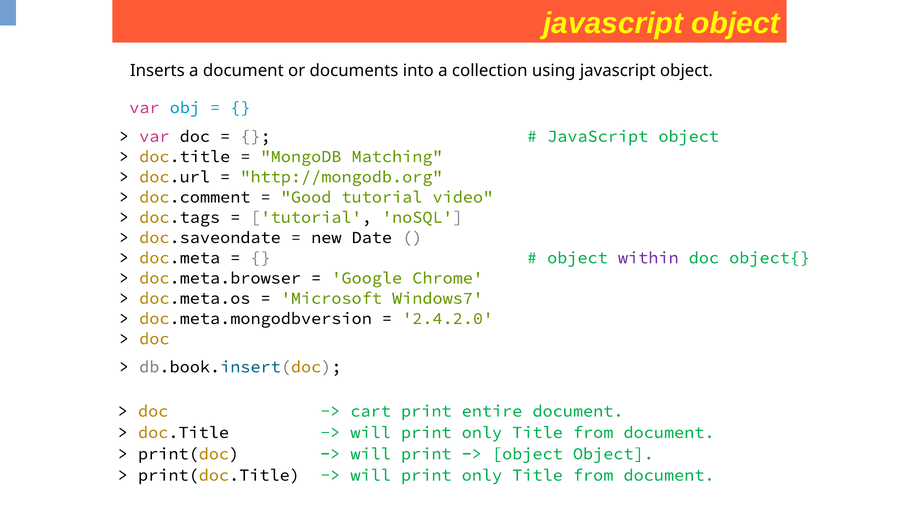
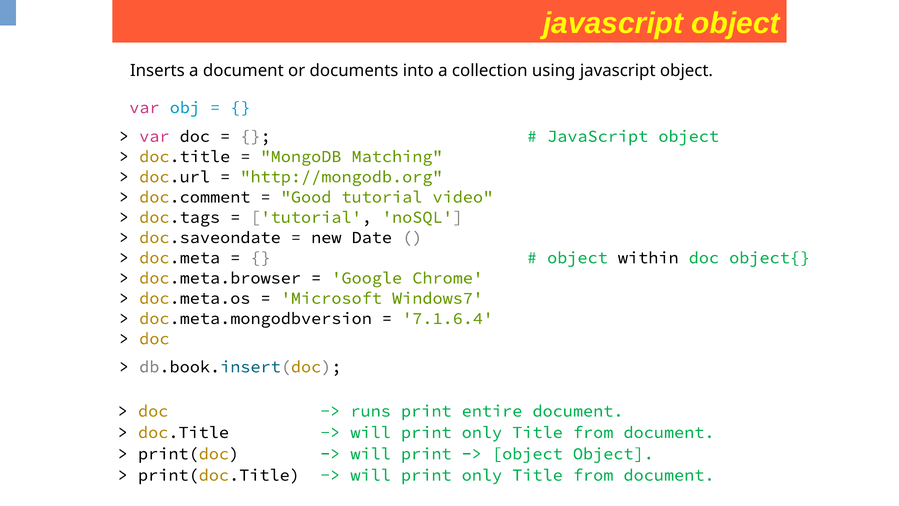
within colour: purple -> black (648, 258)
2.4.2.0: 2.4.2.0 -> 7.1.6.4 (448, 318)
cart: cart -> runs (371, 411)
